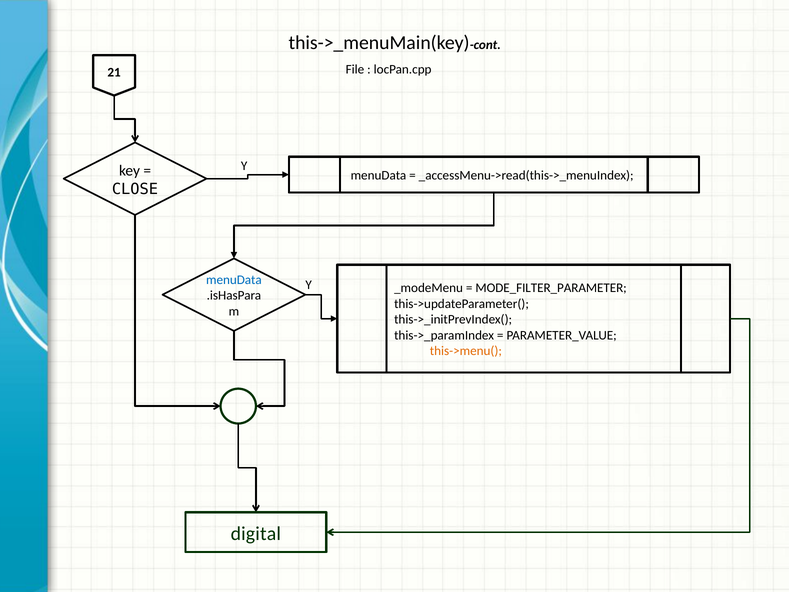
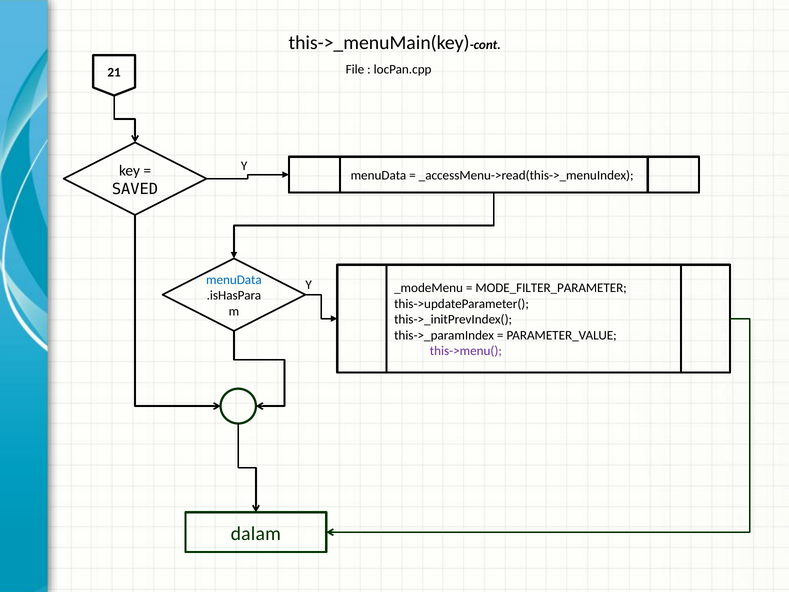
CLOSE: CLOSE -> SAVED (135, 189)
this->menu( colour: orange -> purple (466, 351)
digital: digital -> dalam (256, 533)
